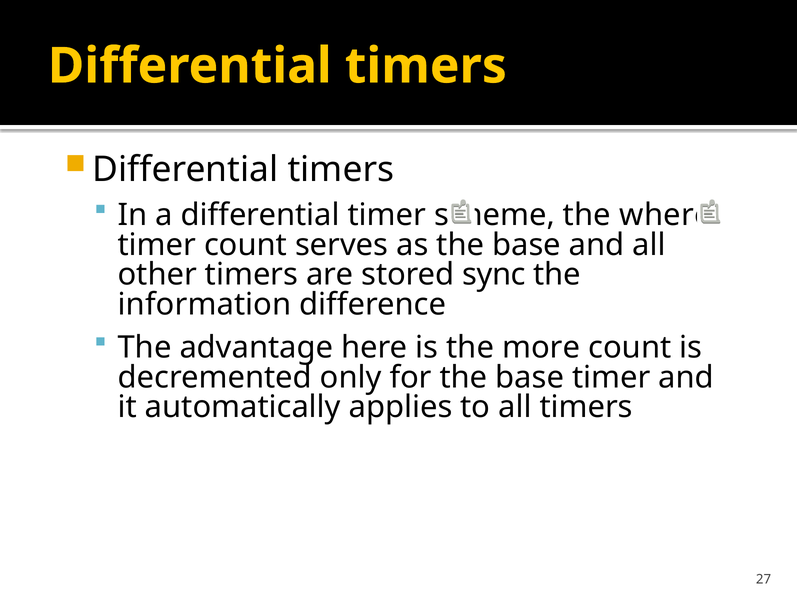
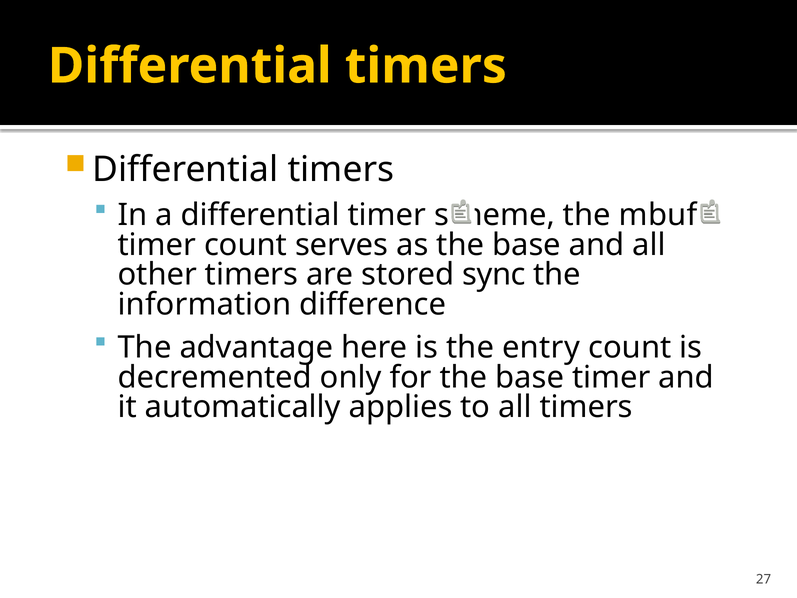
where: where -> mbufs (666, 215)
more: more -> entry (541, 347)
